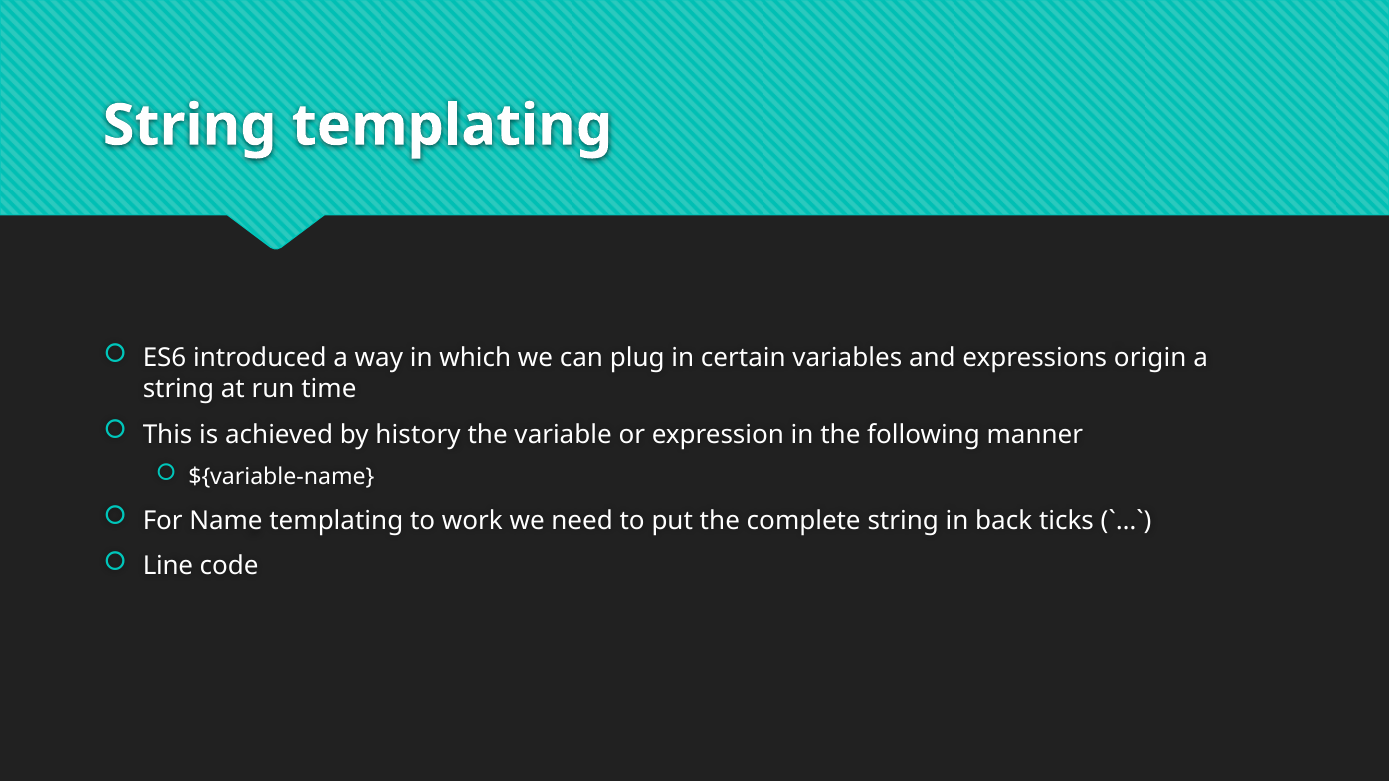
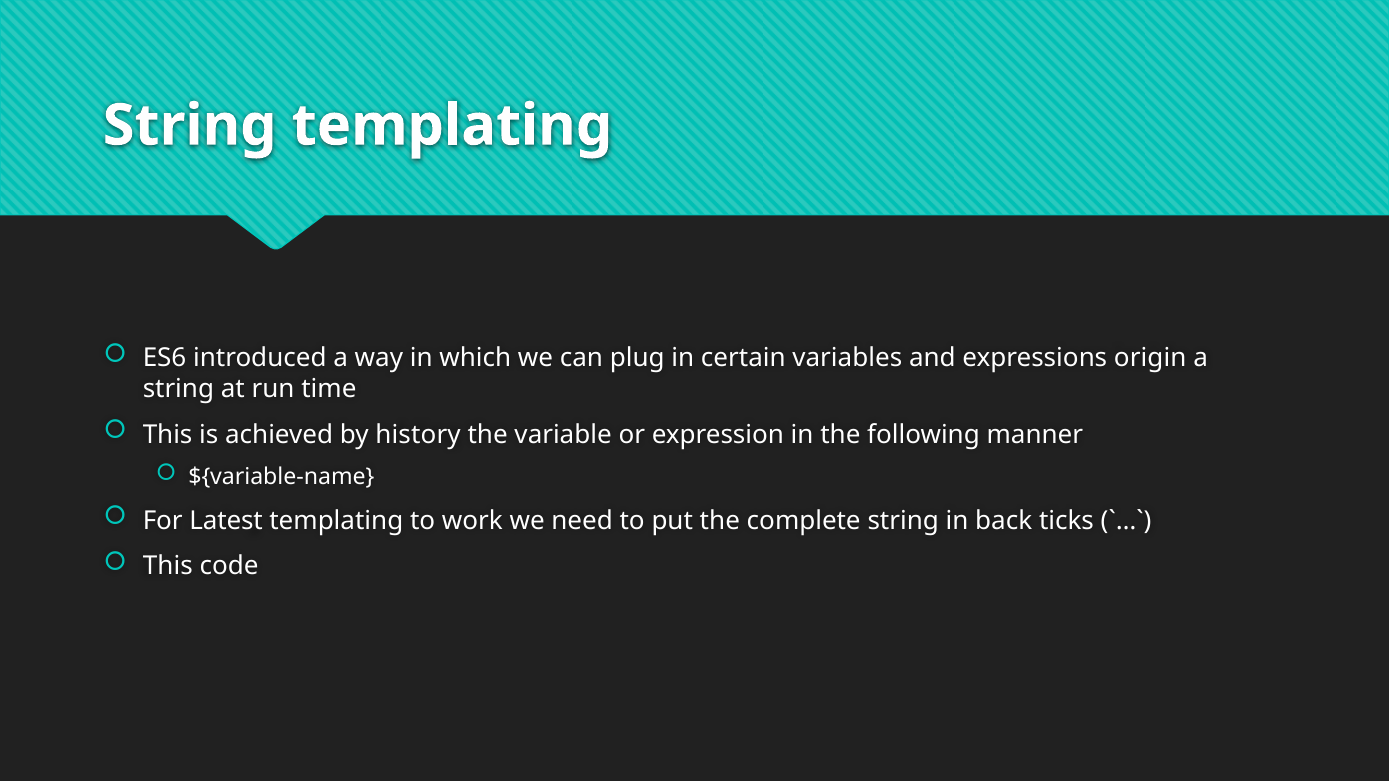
Name: Name -> Latest (226, 521)
Line: Line -> This (168, 566)
